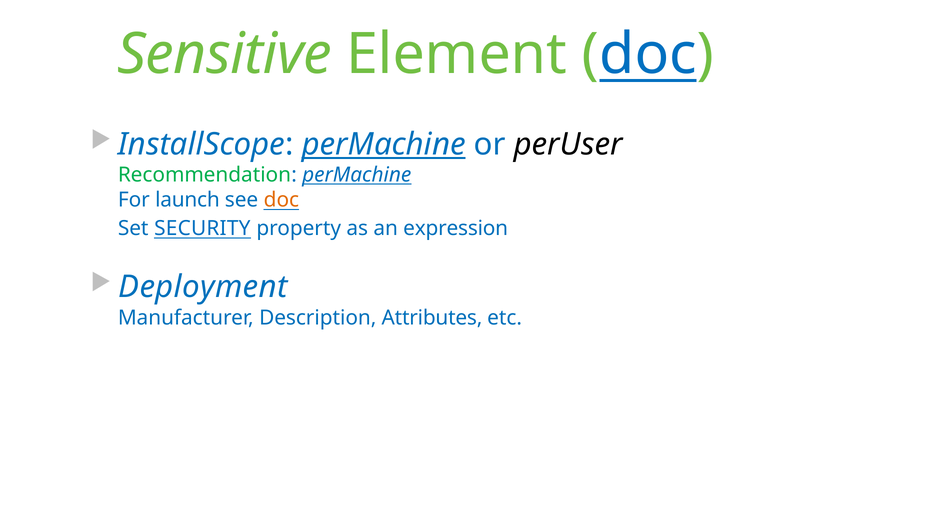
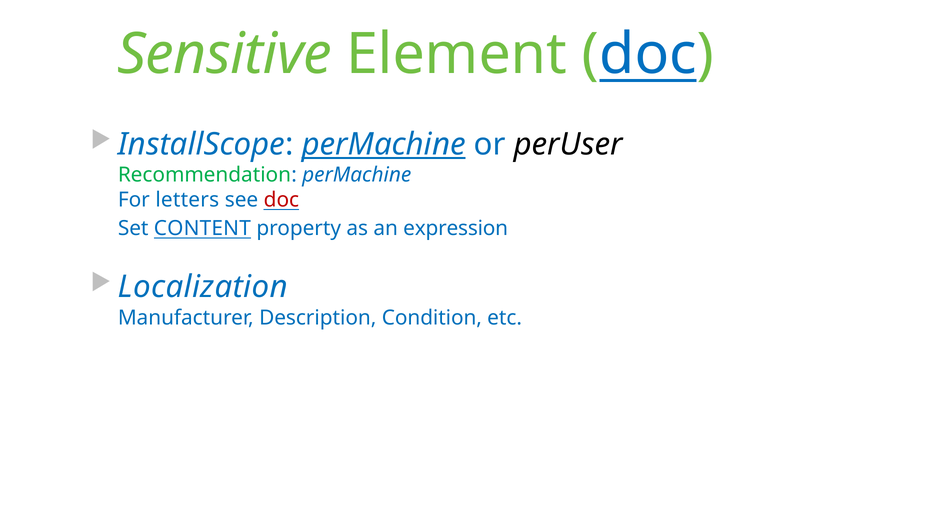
perMachine underline: present -> none (357, 175)
launch: launch -> letters (187, 200)
doc colour: orange -> red (281, 200)
SECURITY: SECURITY -> CONTENT (202, 228)
Deployment: Deployment -> Localization (203, 287)
Attributes: Attributes -> Condition (432, 317)
